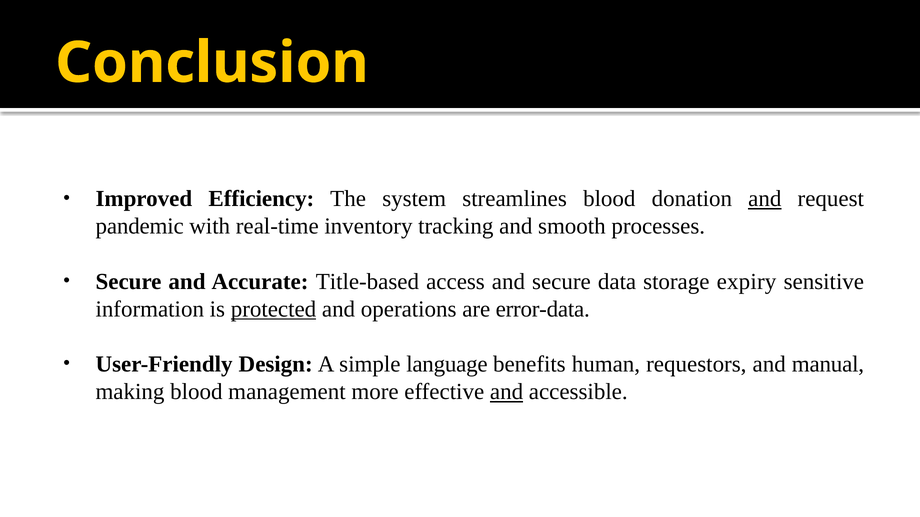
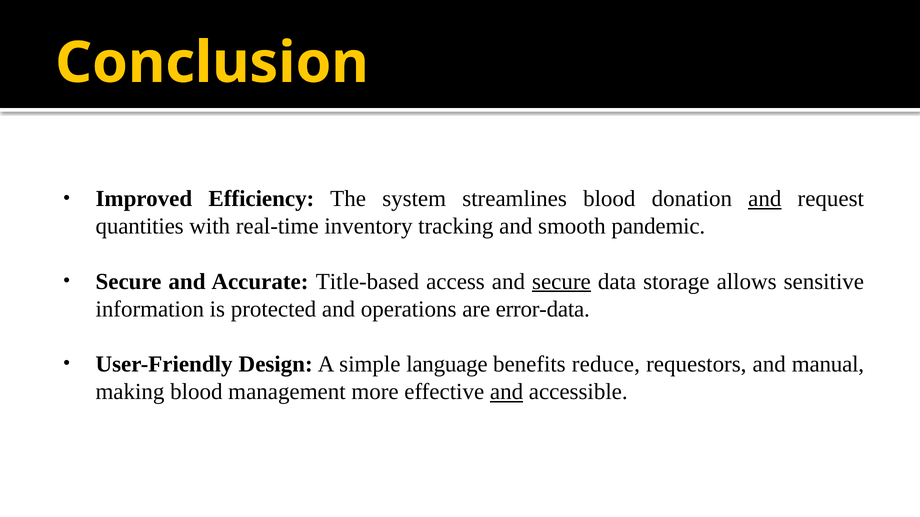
pandemic: pandemic -> quantities (140, 227)
processes: processes -> pandemic (658, 227)
secure underline: none -> present (561, 282)
expiry: expiry -> allows (747, 282)
protected underline: present -> none (274, 309)
human: human -> reduce (606, 365)
